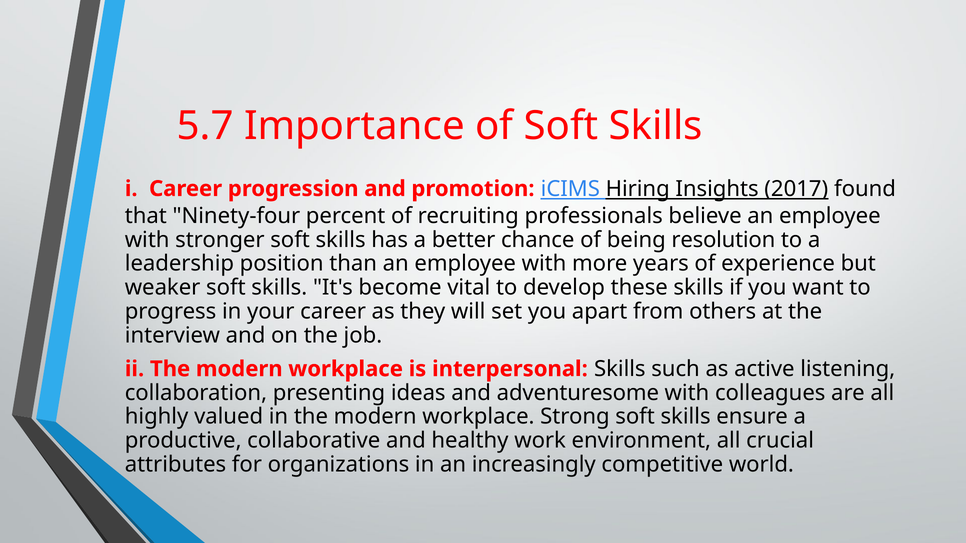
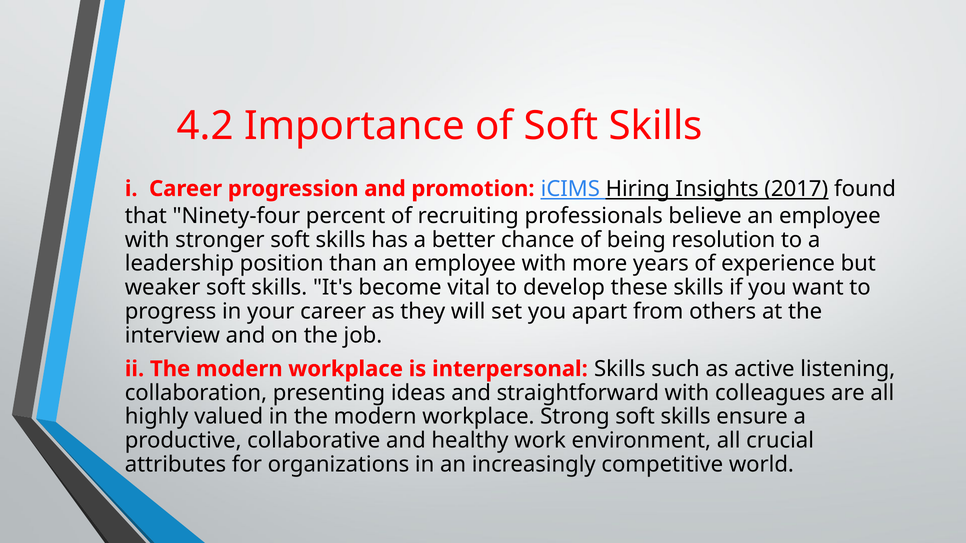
5.7: 5.7 -> 4.2 (205, 126)
adventuresome: adventuresome -> straightforward (578, 393)
